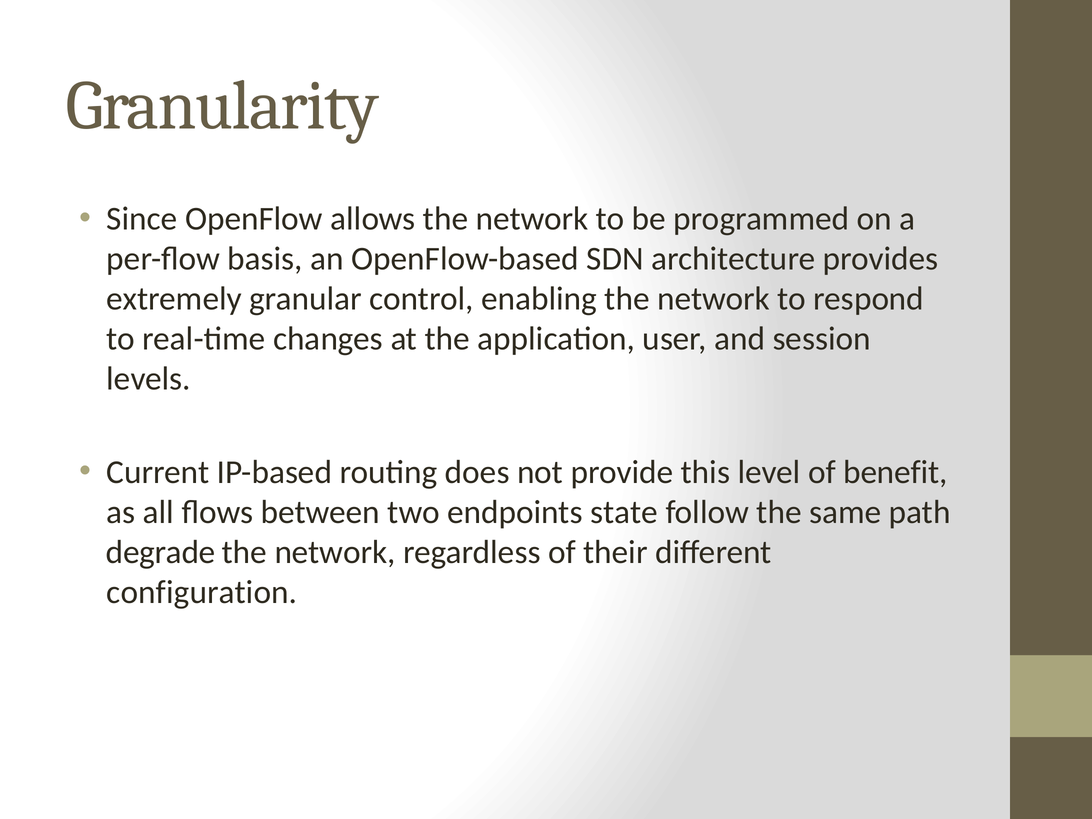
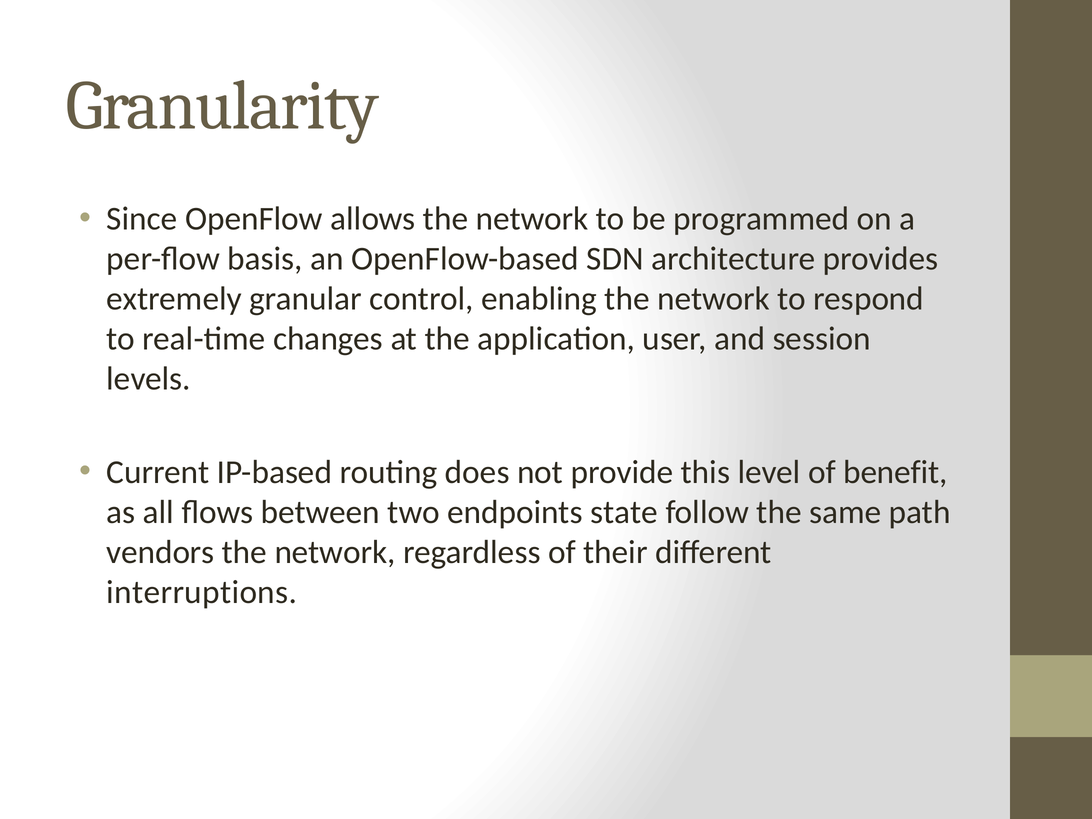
degrade: degrade -> vendors (160, 552)
configuration: configuration -> interruptions (202, 592)
